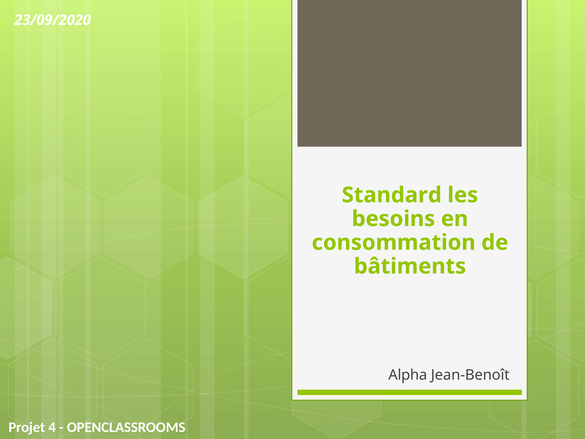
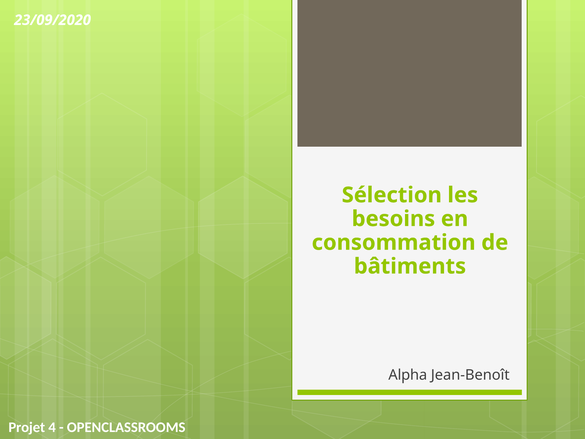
Standard: Standard -> Sélection (392, 195)
